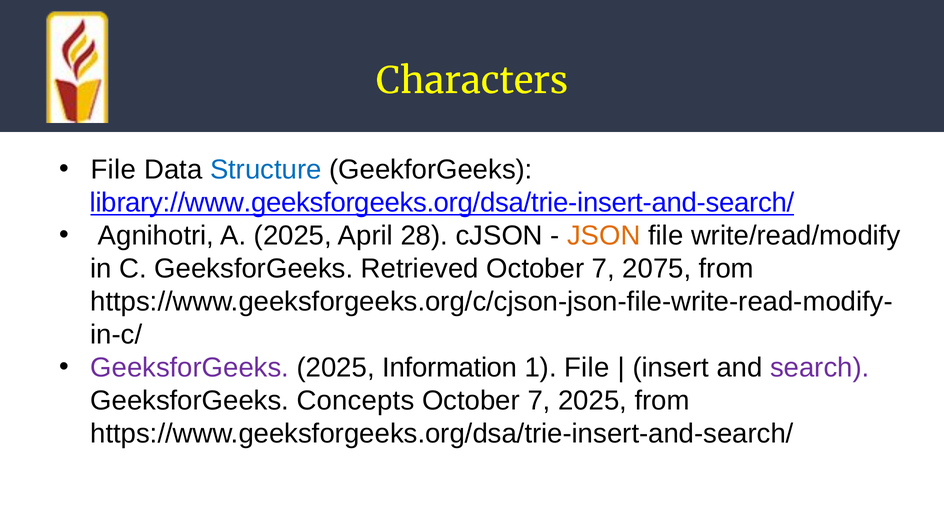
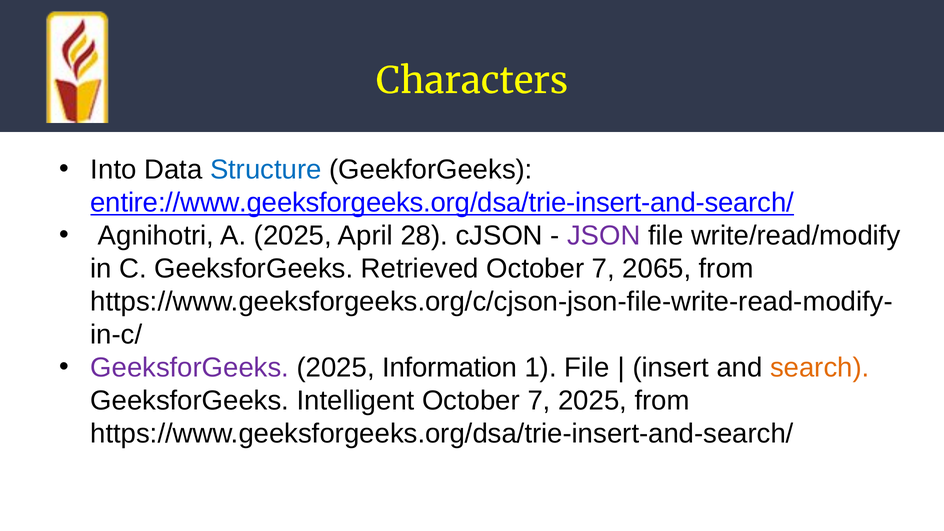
File: File -> Into (113, 170)
library://www.geeksforgeeks.org/dsa/trie-insert-and-search/: library://www.geeksforgeeks.org/dsa/trie-insert-and-search/ -> entire://www.geeksforgeeks.org/dsa/trie-insert-and-search/ (442, 203)
JSON colour: orange -> purple (604, 236)
2075: 2075 -> 2065 (657, 269)
search colour: purple -> orange (820, 368)
Concepts: Concepts -> Intelligent (356, 401)
